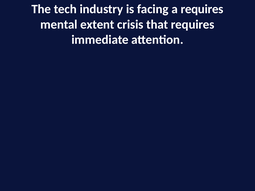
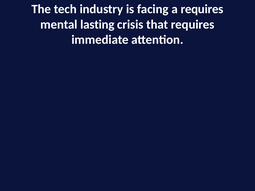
extent: extent -> lasting (97, 24)
